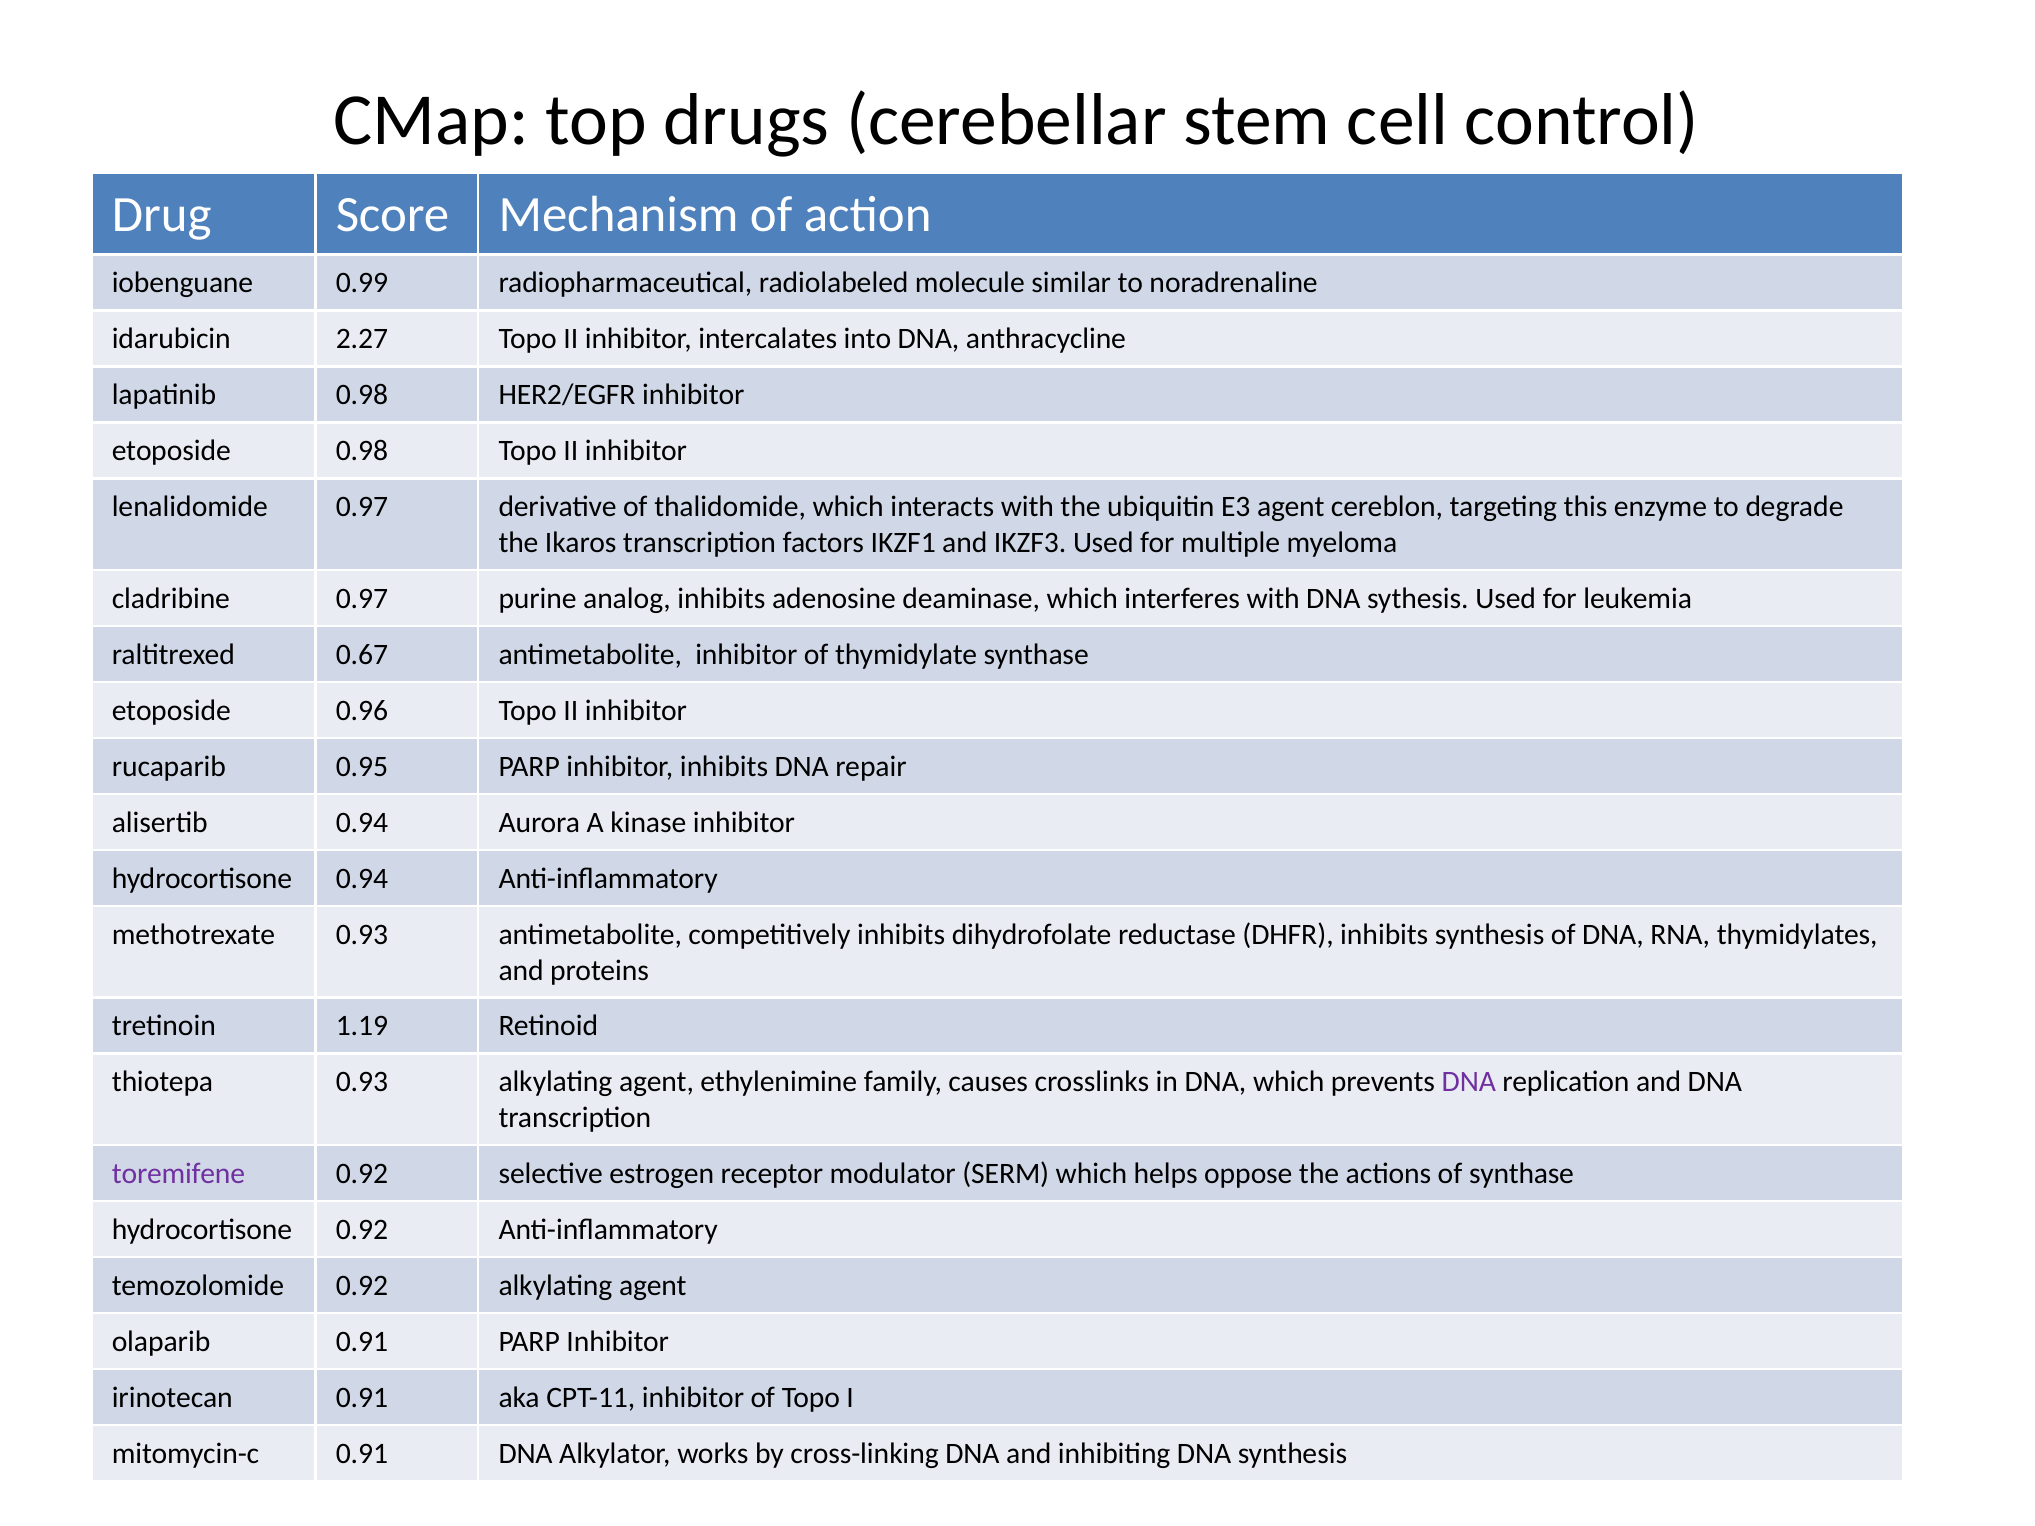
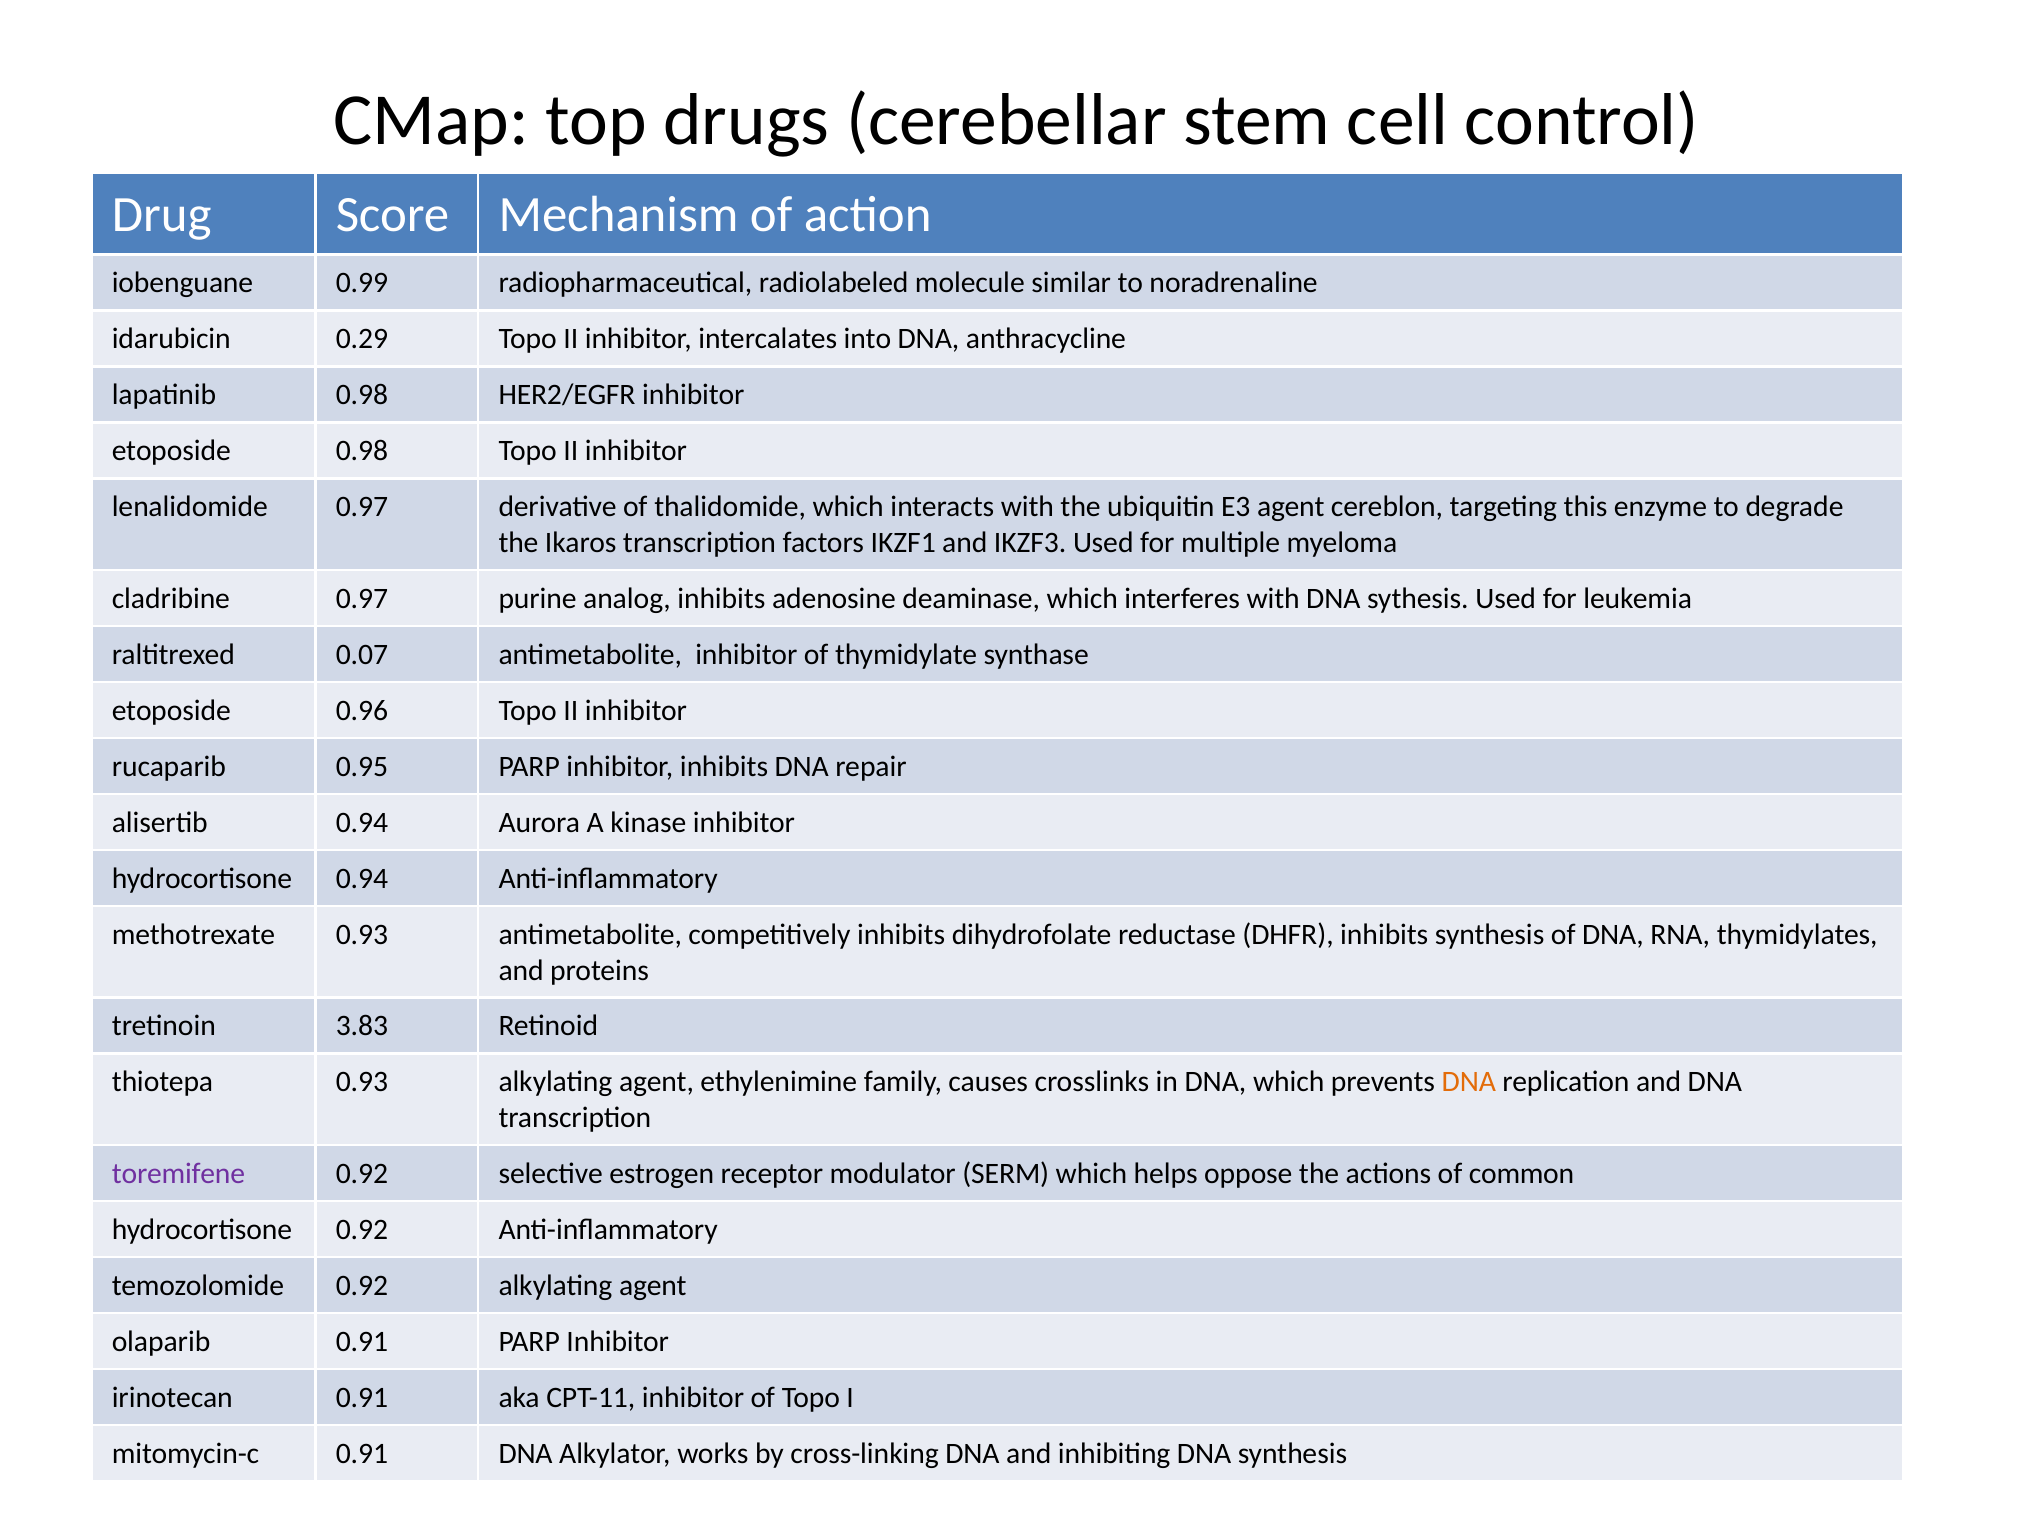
2.27: 2.27 -> 0.29 (362, 339)
0.67: 0.67 -> 0.07 (362, 655)
1.19: 1.19 -> 3.83 (362, 1026)
DNA colour: purple -> orange (1469, 1082)
of synthase: synthase -> common (1522, 1174)
